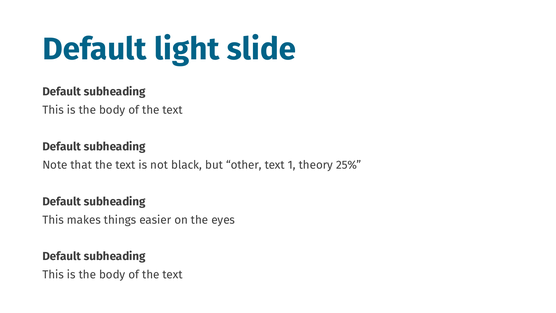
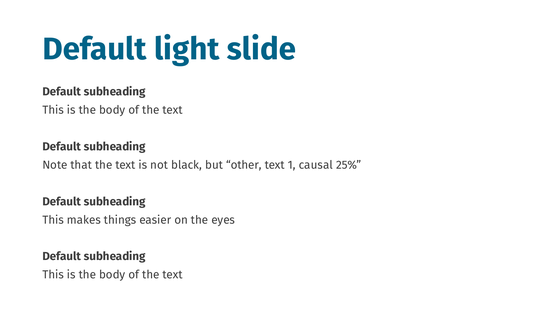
theory: theory -> causal (316, 165)
